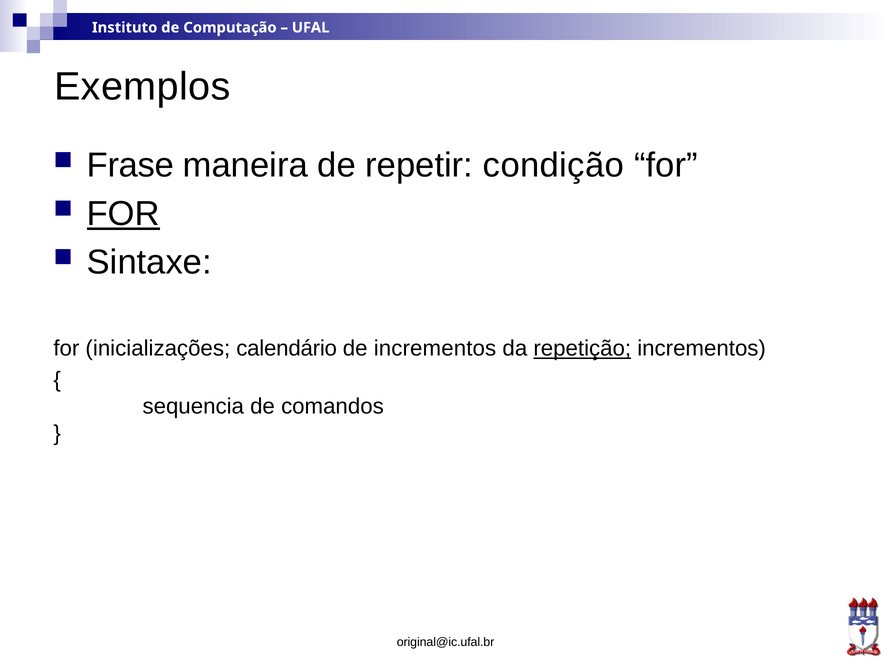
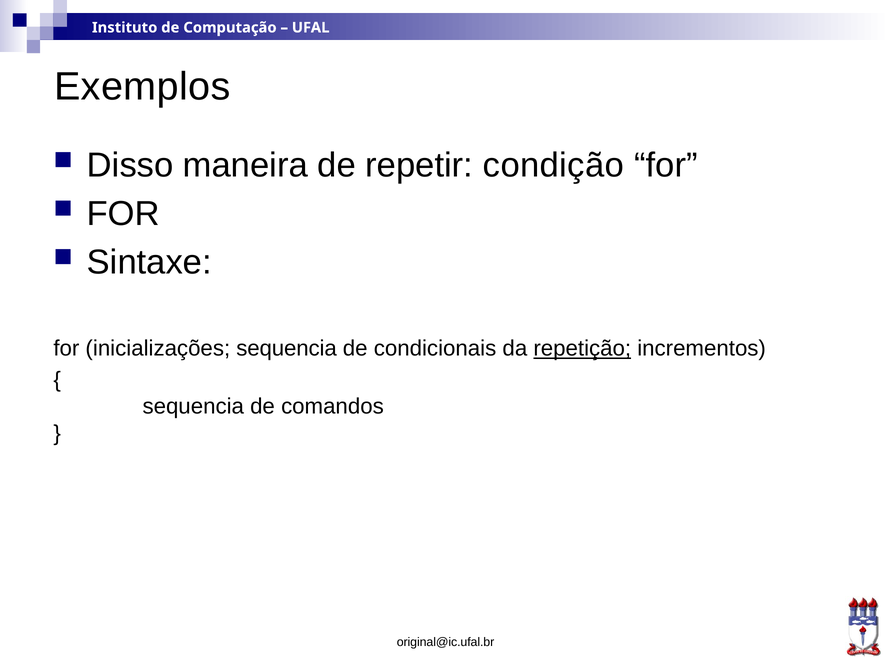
Frase: Frase -> Disso (130, 165)
FOR underline: present -> none (123, 214)
inicializações calendário: calendário -> sequencia (287, 349)
de incrementos: incrementos -> condicionais (435, 349)
